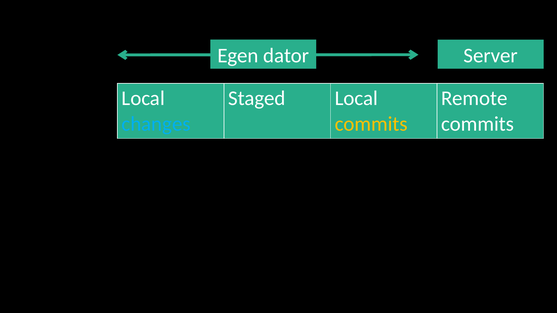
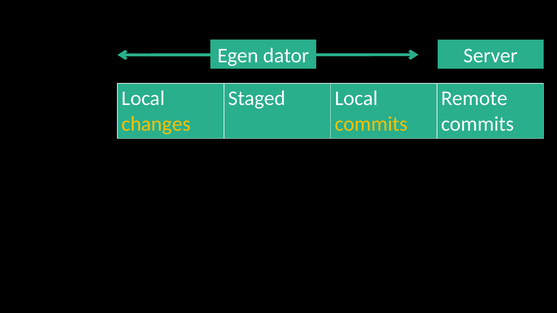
changes colour: light blue -> yellow (156, 124)
